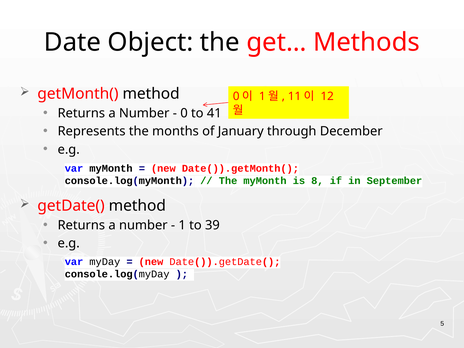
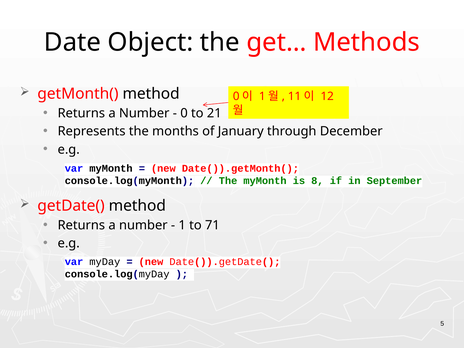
41: 41 -> 21 (214, 113)
39: 39 -> 71 (212, 225)
